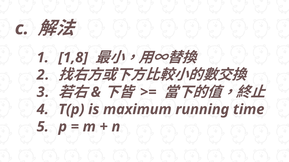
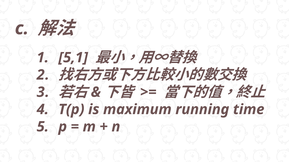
1,8: 1,8 -> 5,1 (73, 58)
